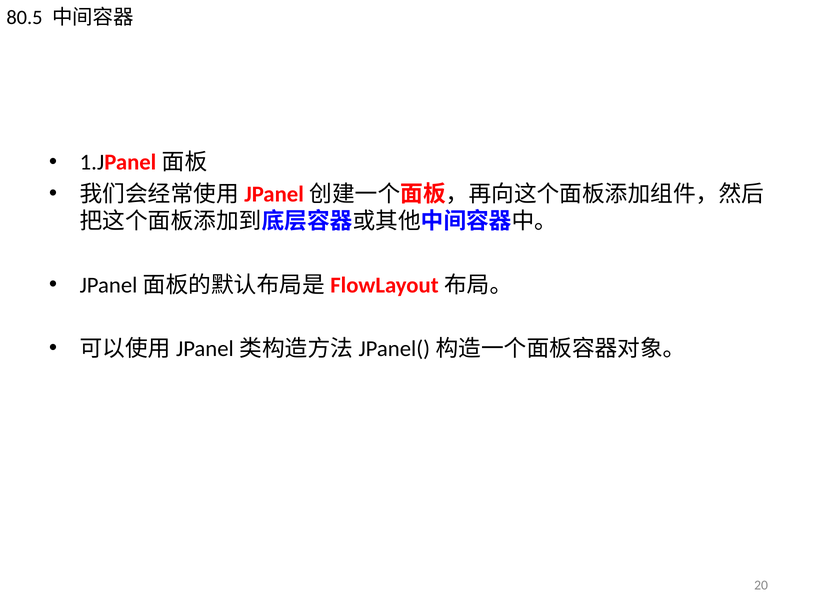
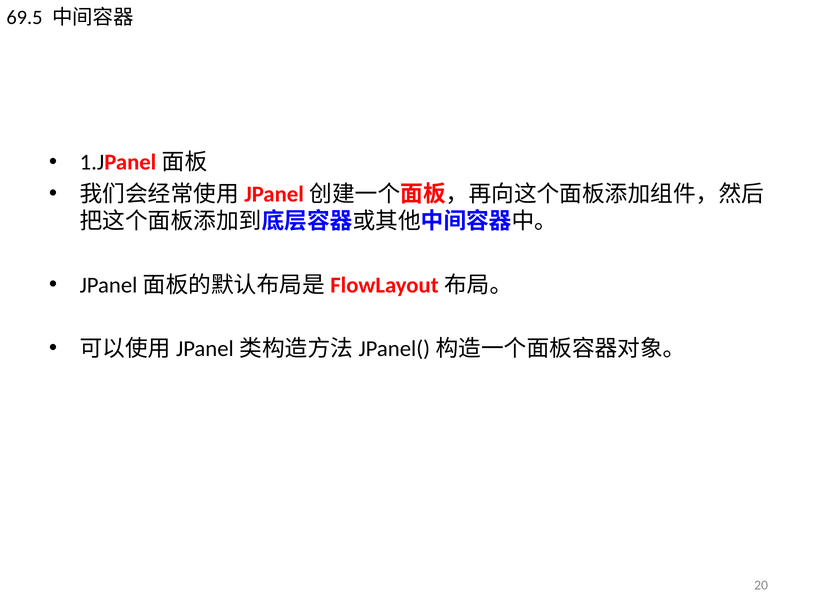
80.5: 80.5 -> 69.5 (24, 18)
